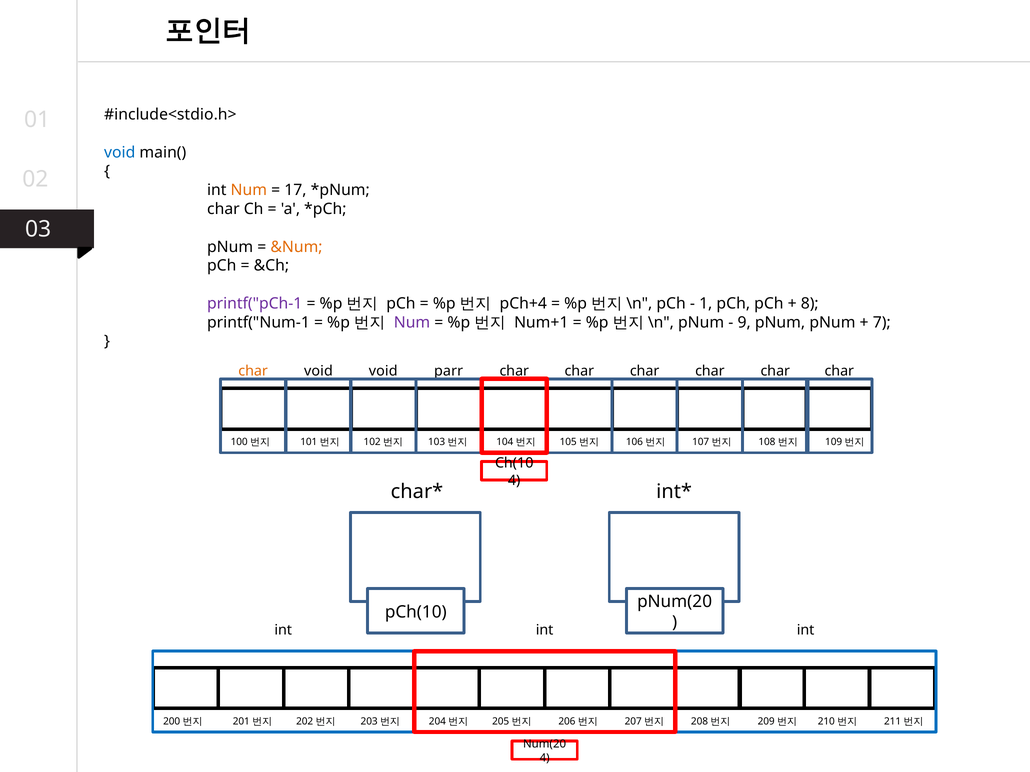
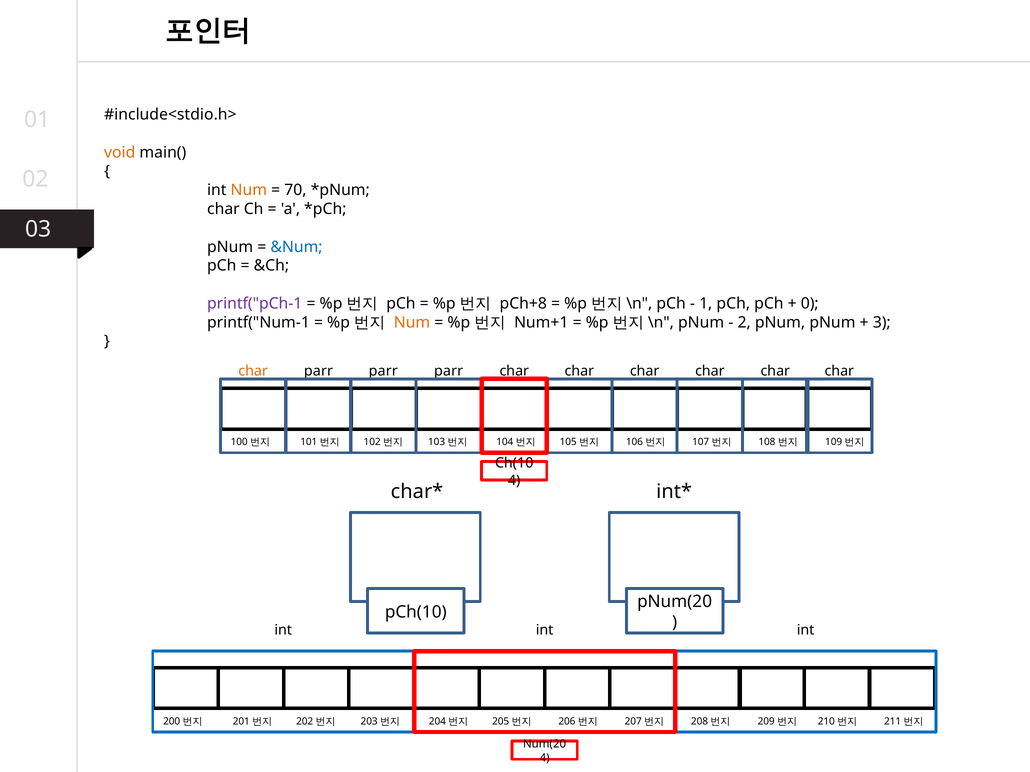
void colour: blue -> orange (120, 153)
17: 17 -> 70 (295, 190)
&Num colour: orange -> blue (296, 247)
pCh+4: pCh+4 -> pCh+8 (523, 304)
8: 8 -> 0 (810, 304)
Num colour: purple -> orange (412, 323)
9: 9 -> 2 (744, 323)
7: 7 -> 3 (882, 323)
void: void -> parr (318, 372)
void: void -> parr (383, 372)
